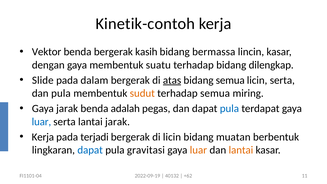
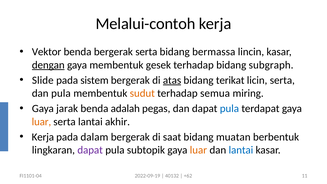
Kinetik-contoh: Kinetik-contoh -> Melalui-contoh (145, 24)
bergerak kasih: kasih -> serta (146, 52)
dengan underline: none -> present (48, 65)
suatu: suatu -> gesek (158, 65)
dilengkap: dilengkap -> subgraph (271, 65)
dalam: dalam -> sistem (95, 80)
bidang semua: semua -> terikat (230, 80)
luar colour: blue -> orange (41, 122)
lantai jarak: jarak -> akhir (118, 122)
terjadi: terjadi -> dalam (94, 137)
di licin: licin -> saat (172, 137)
dapat colour: blue -> purple (90, 150)
gravitasi: gravitasi -> subtopik (146, 150)
lantai colour: orange -> blue (241, 150)
